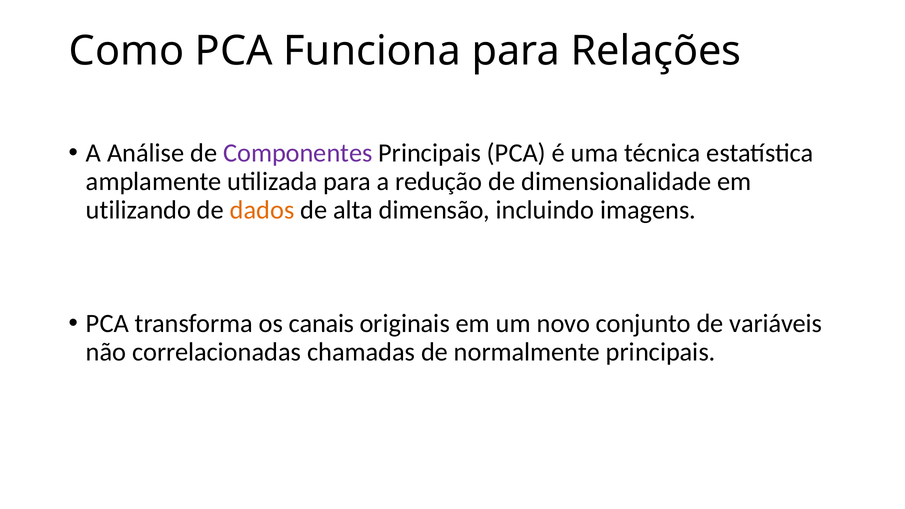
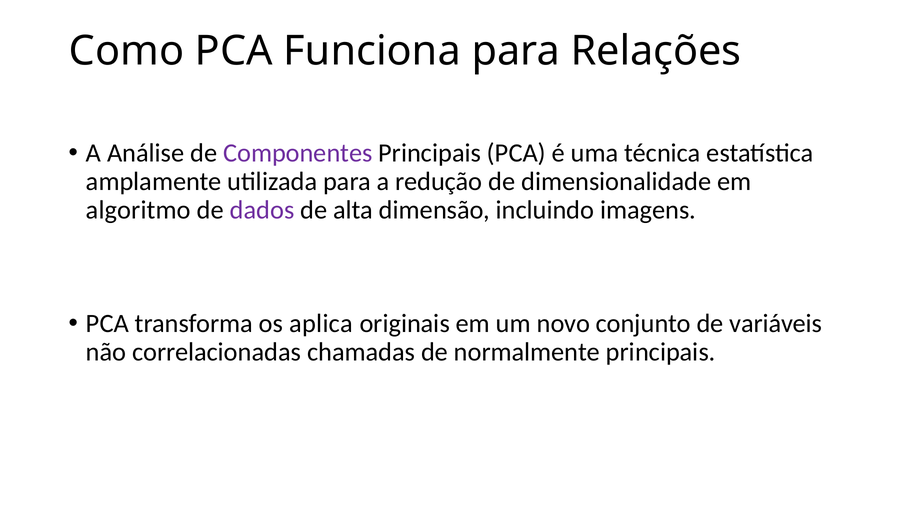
utilizando: utilizando -> algoritmo (138, 210)
dados colour: orange -> purple (262, 210)
canais: canais -> aplica (321, 323)
